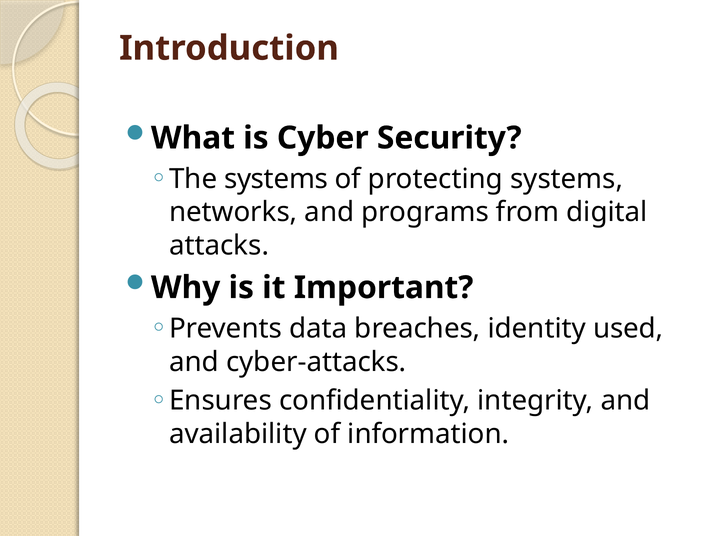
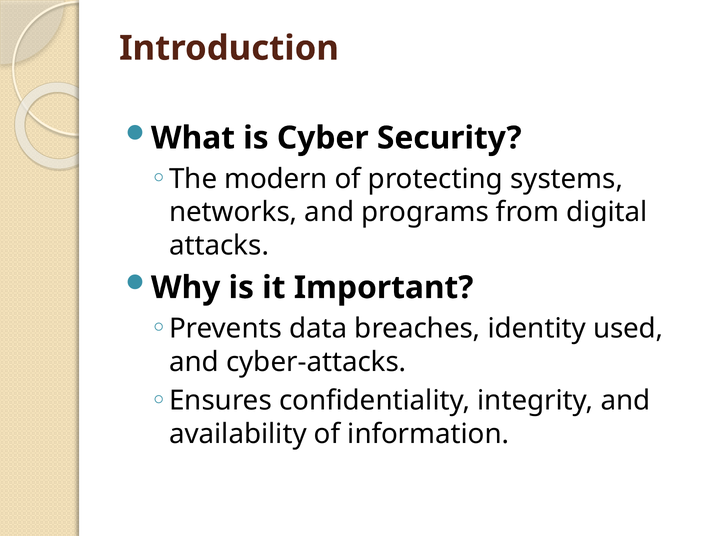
The systems: systems -> modern (276, 179)
